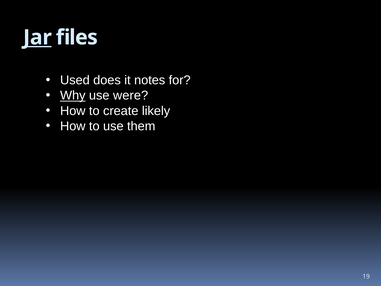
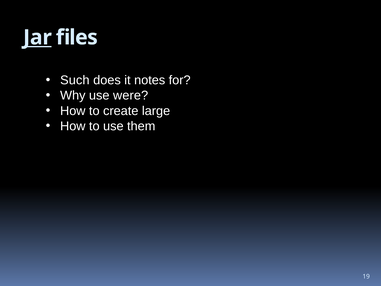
Used: Used -> Such (75, 80)
Why underline: present -> none (73, 95)
likely: likely -> large (156, 111)
